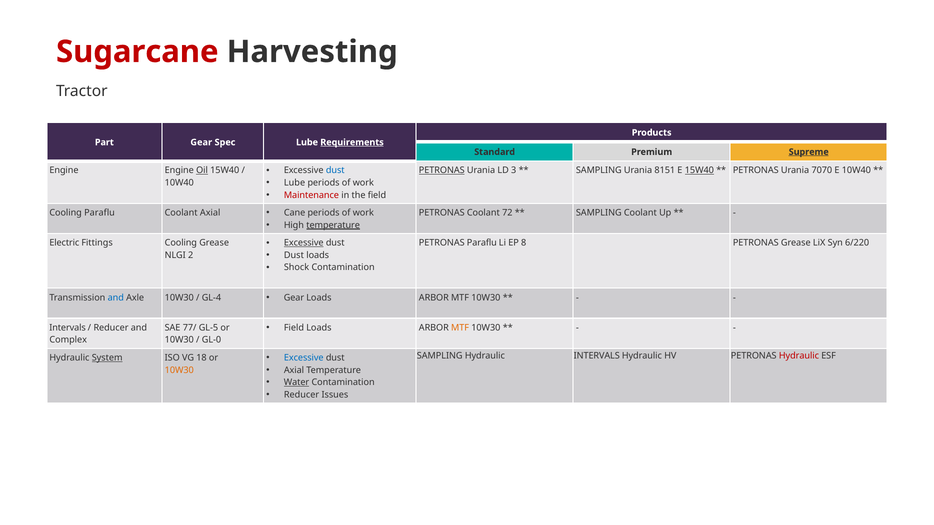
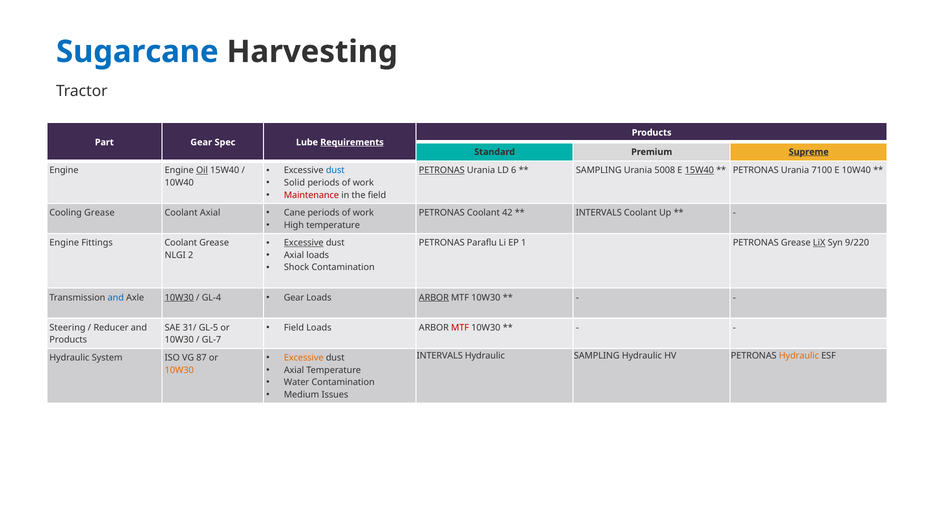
Sugarcane colour: red -> blue (137, 52)
3: 3 -> 6 (514, 171)
8151: 8151 -> 5008 (665, 171)
7070: 7070 -> 7100 (822, 171)
Lube: Lube -> Solid (294, 183)
Cooling Paraflu: Paraflu -> Grease (99, 213)
72: 72 -> 42 (507, 213)
SAMPLING: SAMPLING -> INTERVALS (599, 213)
temperature underline: present -> none (333, 225)
Electric: Electric -> Engine (64, 243)
Fittings Cooling: Cooling -> Coolant (181, 243)
8: 8 -> 1 (524, 243)
LiX underline: none -> present (819, 243)
6/220: 6/220 -> 9/220 (857, 243)
Dust: Dust -> Axial (294, 255)
10W30 underline: none -> present (179, 298)
ARBOR underline: none -> present (434, 298)
MTF colour: orange -> red (460, 328)
Intervals: Intervals -> Steering (67, 328)
77/: 77/ -> 31/ (190, 328)
Complex: Complex -> Products (68, 340)
GL-0: GL-0 -> GL-7 (211, 340)
Excessive colour: blue -> orange (304, 358)
SAMPLING: SAMPLING -> INTERVALS (440, 356)
Hydraulic INTERVALS: INTERVALS -> SAMPLING (597, 356)
Hydraulic colour: red -> orange (799, 356)
System underline: present -> none (107, 358)
18: 18 -> 87 (202, 358)
Water underline: present -> none (297, 383)
Reducer: Reducer -> Medium (302, 395)
